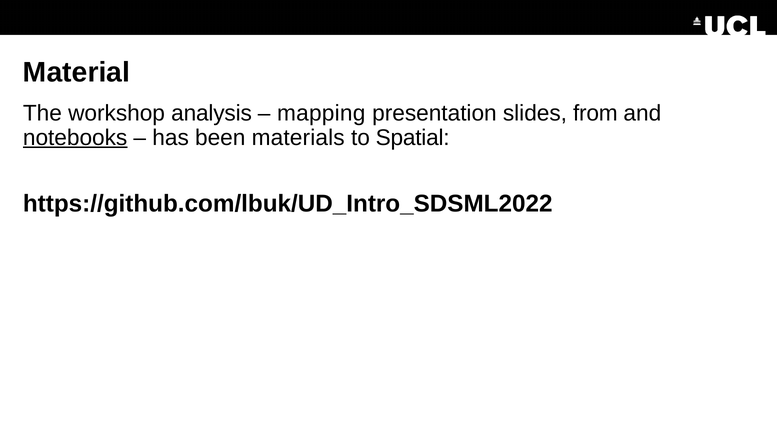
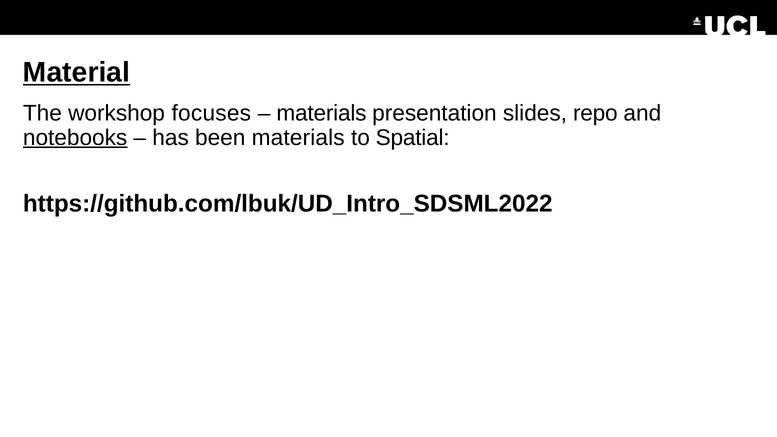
Material underline: none -> present (76, 72)
analysis: analysis -> focuses (211, 113)
mapping: mapping -> materials (321, 113)
from: from -> repo (595, 113)
